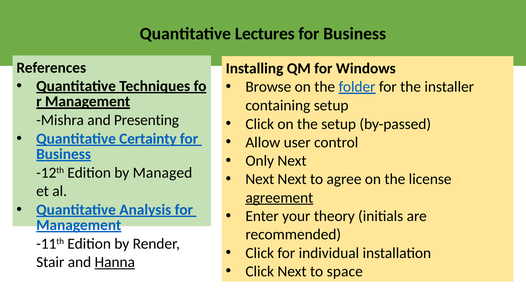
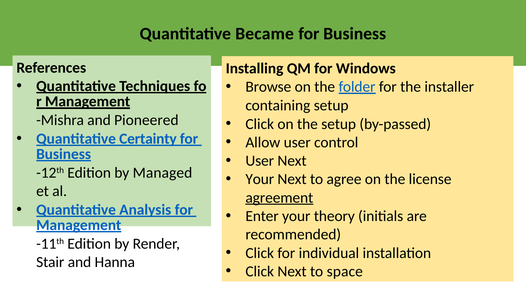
Lectures: Lectures -> Became (265, 34)
Presenting: Presenting -> Pioneered (146, 120)
Only: Only -> User (260, 161)
Next: Next -> Your (260, 179)
Hanna underline: present -> none (115, 262)
